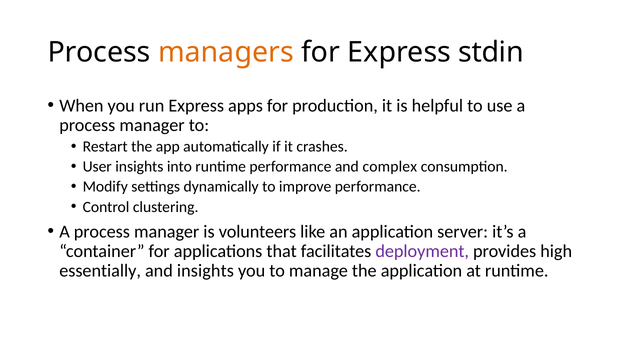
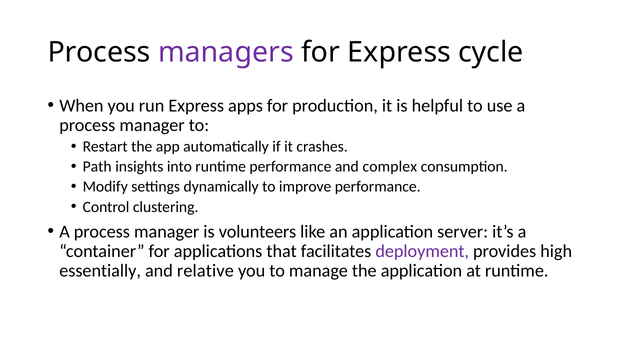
managers colour: orange -> purple (226, 52)
stdin: stdin -> cycle (491, 52)
User: User -> Path (97, 167)
and insights: insights -> relative (205, 271)
